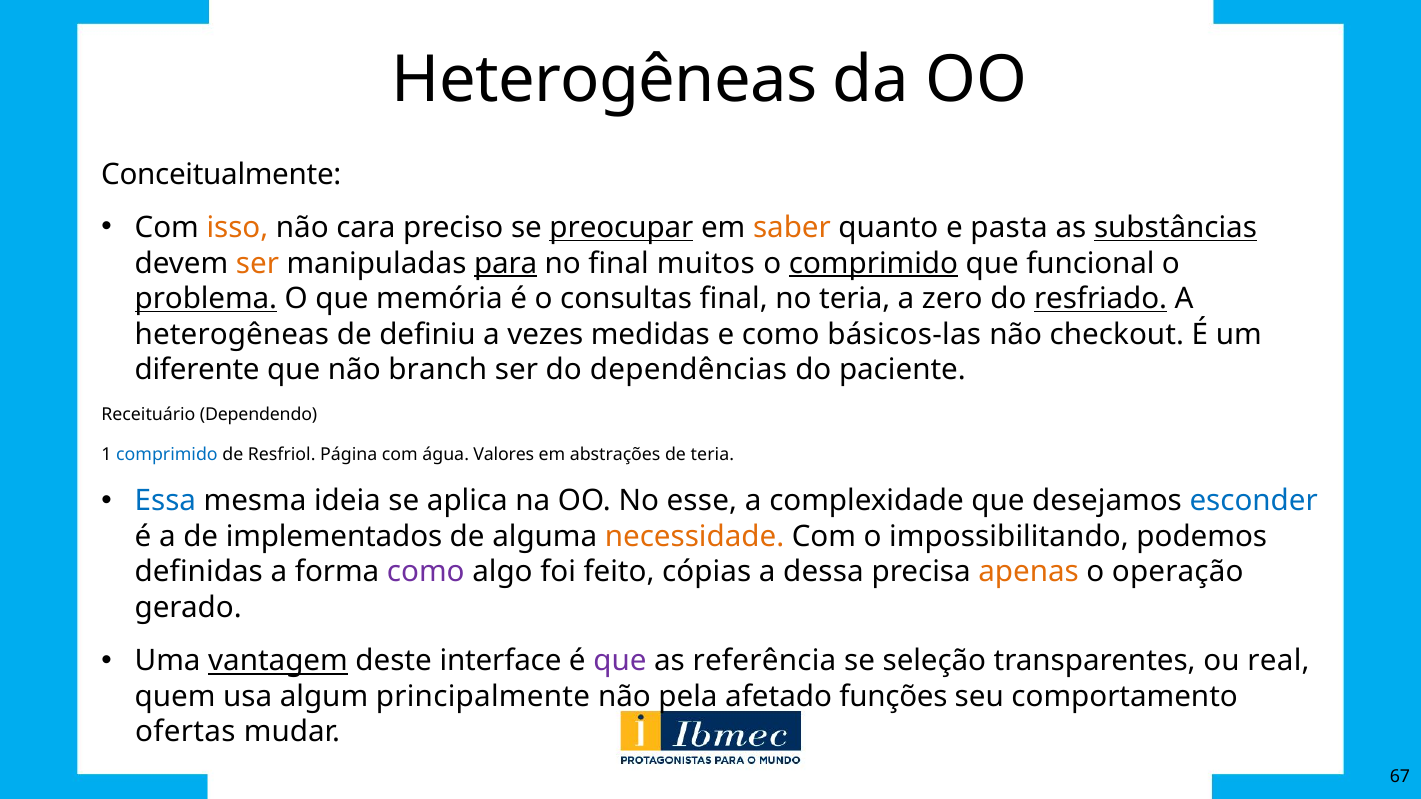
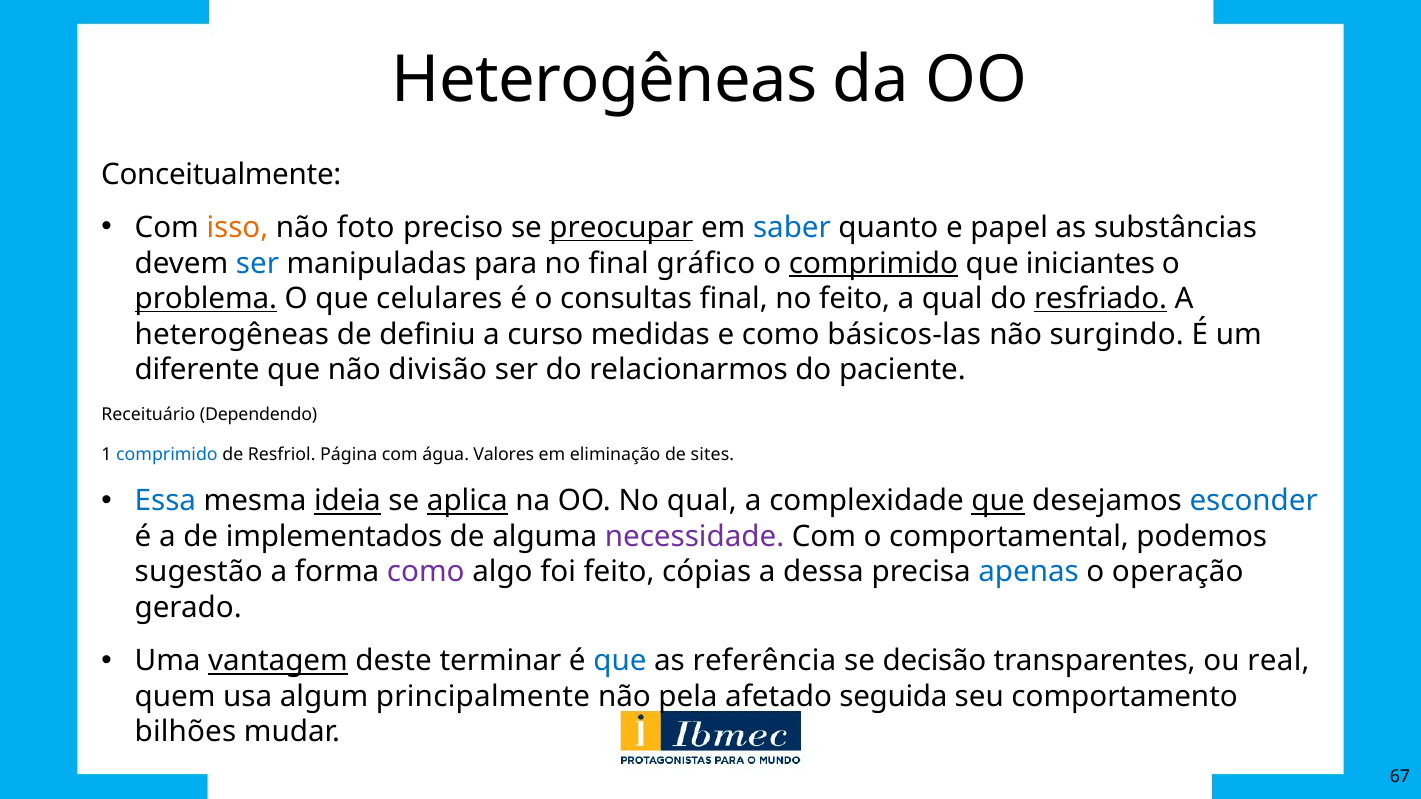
cara: cara -> foto (366, 228)
saber colour: orange -> blue (792, 228)
pasta: pasta -> papel (1009, 228)
substâncias underline: present -> none (1175, 228)
ser colour: orange -> blue (257, 263)
para underline: present -> none (506, 263)
muitos: muitos -> gráfico (706, 263)
funcional: funcional -> iniciantes (1091, 263)
memória: memória -> celulares (439, 299)
no teria: teria -> feito (855, 299)
a zero: zero -> qual (952, 299)
vezes: vezes -> curso (545, 334)
checkout: checkout -> surgindo (1117, 334)
branch: branch -> divisão (438, 370)
dependências: dependências -> relacionarmos (689, 370)
abstrações: abstrações -> eliminação (615, 454)
de teria: teria -> sites (712, 454)
ideia underline: none -> present (347, 501)
aplica underline: none -> present (467, 501)
No esse: esse -> qual (702, 501)
que underline: none -> present (998, 501)
necessidade colour: orange -> purple (695, 537)
impossibilitando: impossibilitando -> comportamental (1009, 537)
definidas: definidas -> sugestão (199, 572)
apenas colour: orange -> blue (1029, 572)
interface: interface -> terminar (500, 661)
que colour: purple -> blue (620, 661)
seleção: seleção -> decisão (934, 661)
funções: funções -> seguida (893, 697)
ofertas: ofertas -> bilhões (185, 732)
